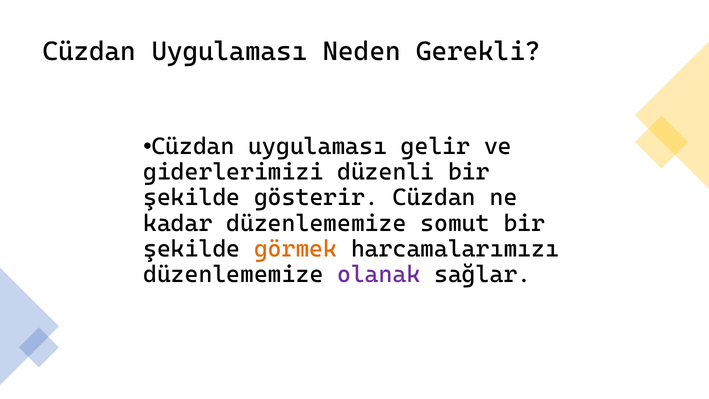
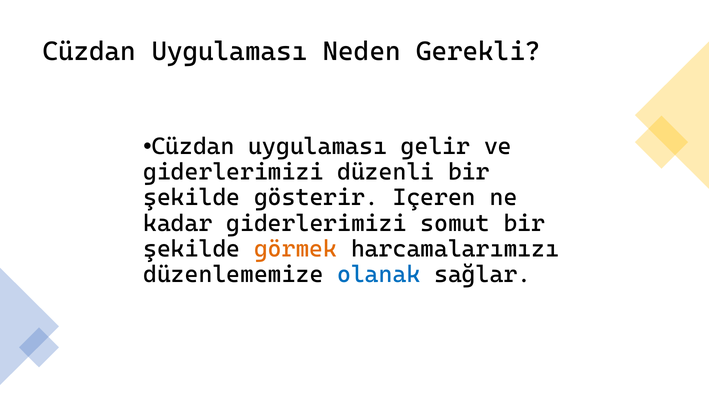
gösterir Cüzdan: Cüzdan -> Içeren (434, 198)
kadar düzenlememize: düzenlememize -> giderlerimizi (316, 223)
olanak colour: purple -> blue (379, 274)
